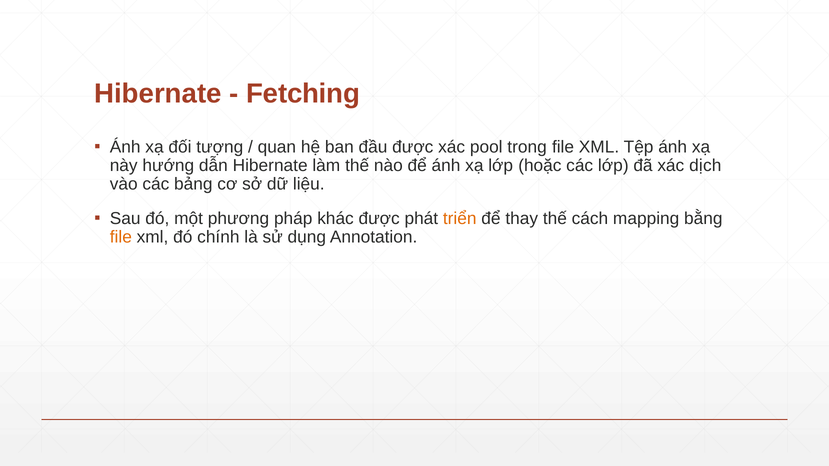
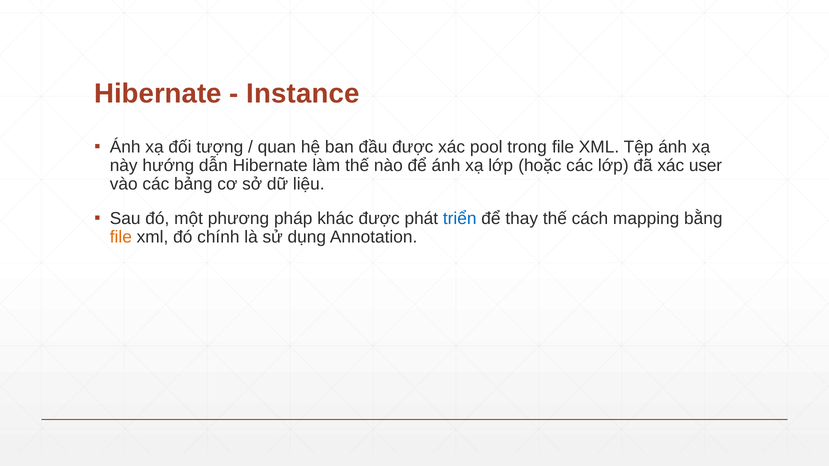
Fetching: Fetching -> Instance (303, 94)
dịch: dịch -> user (705, 166)
triển colour: orange -> blue (460, 219)
